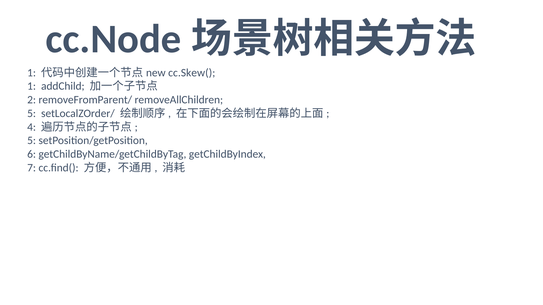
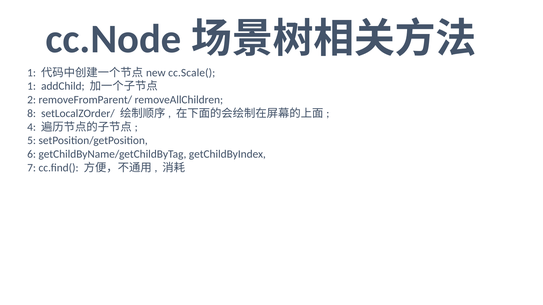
cc.Skew(: cc.Skew( -> cc.Scale( (192, 73)
5: 5 -> 8 (32, 114)
